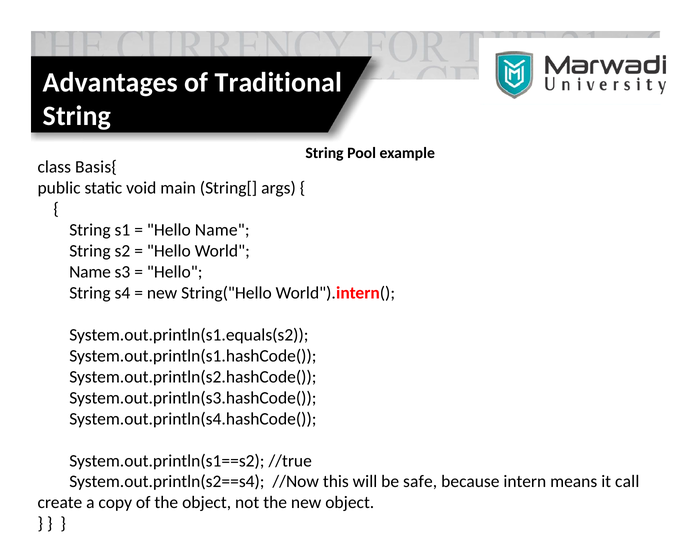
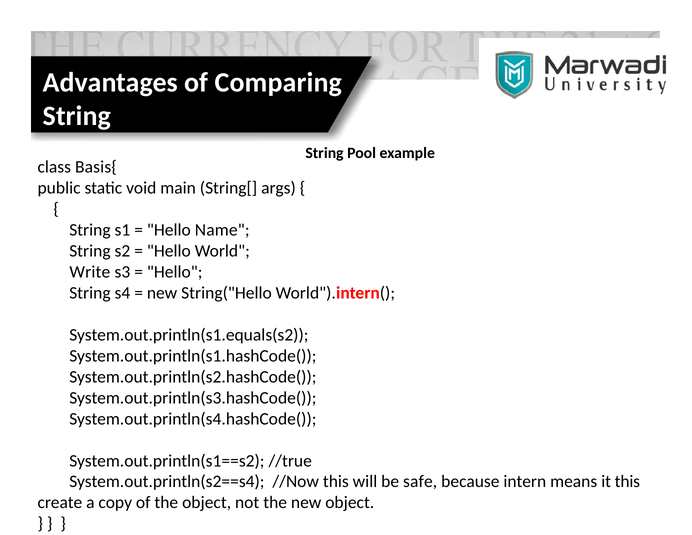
Traditional: Traditional -> Comparing (278, 83)
Name: Name -> Write (90, 272)
it call: call -> this (627, 481)
